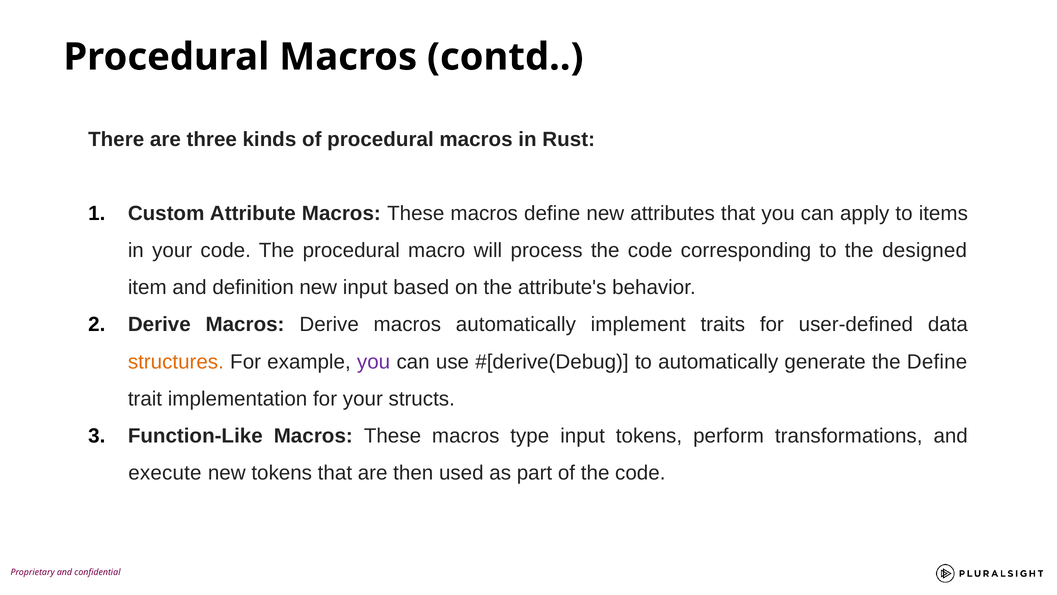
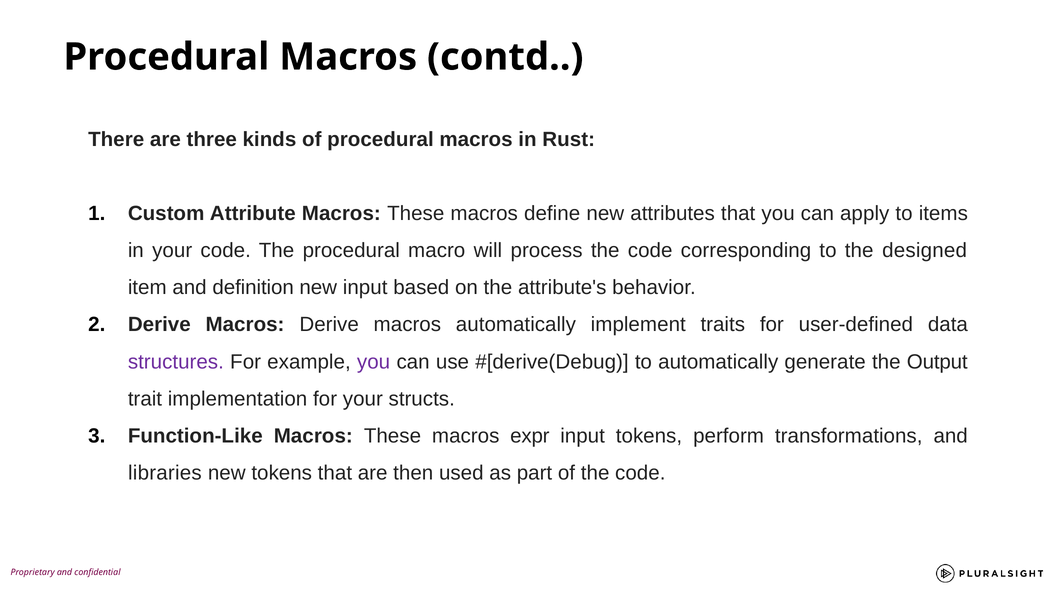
structures colour: orange -> purple (176, 361)
the Define: Define -> Output (937, 361)
type: type -> expr (530, 435)
execute: execute -> libraries (165, 472)
